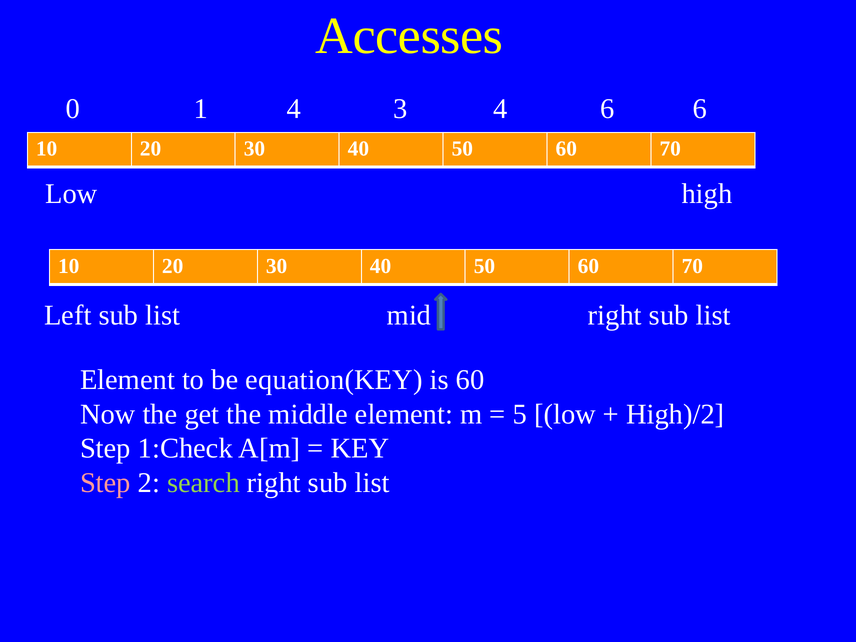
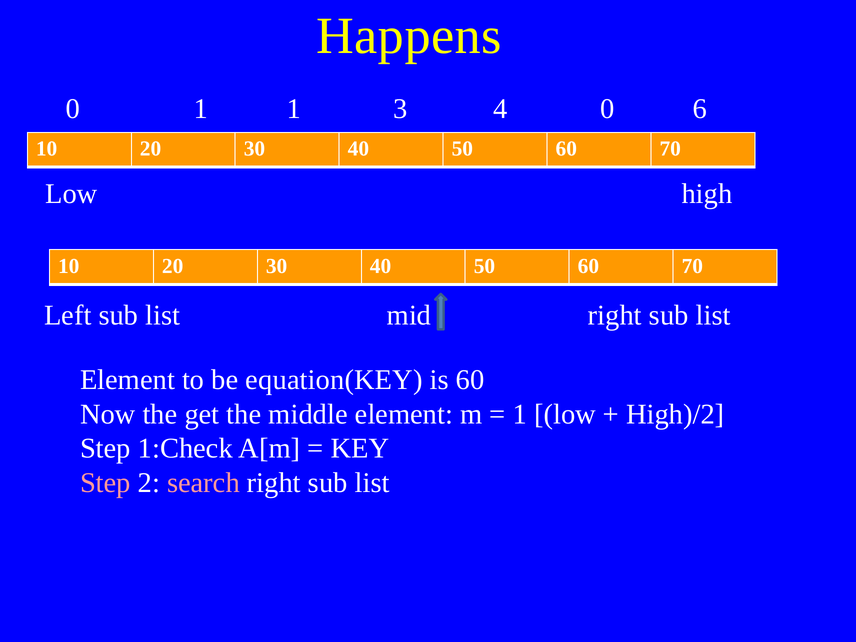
Accesses: Accesses -> Happens (409, 36)
1 4: 4 -> 1 (294, 109)
4 6: 6 -> 0 (607, 109)
5: 5 -> 1 (520, 414)
search colour: light green -> pink (204, 483)
